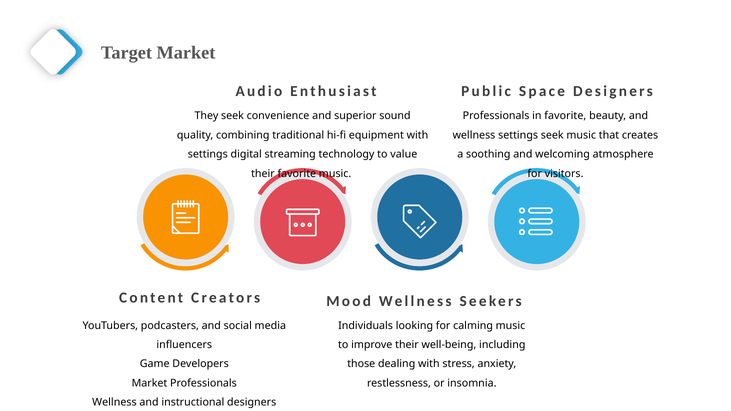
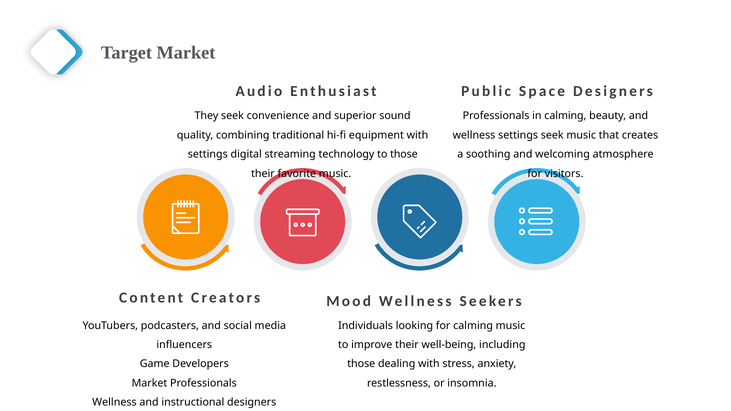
in favorite: favorite -> calming (565, 116)
to value: value -> those (404, 154)
